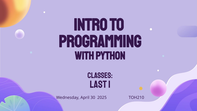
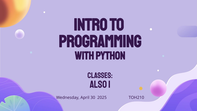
last: last -> also (98, 84)
